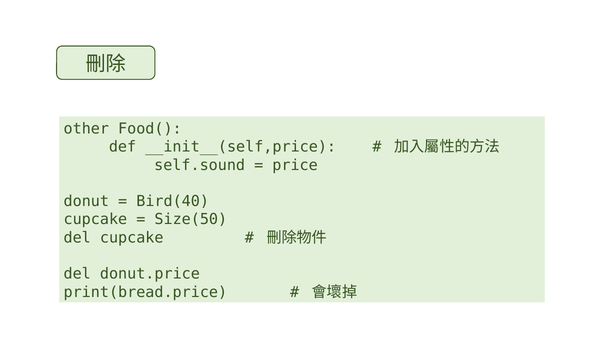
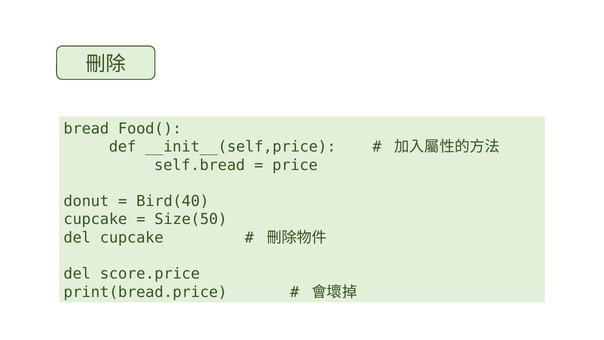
other: other -> bread (86, 129)
self.sound: self.sound -> self.bread (200, 165)
donut.price: donut.price -> score.price (150, 274)
